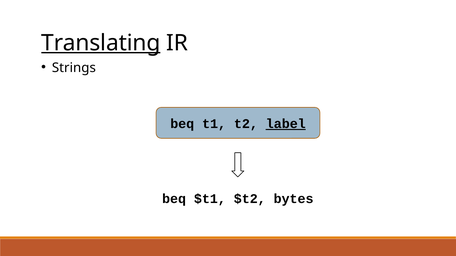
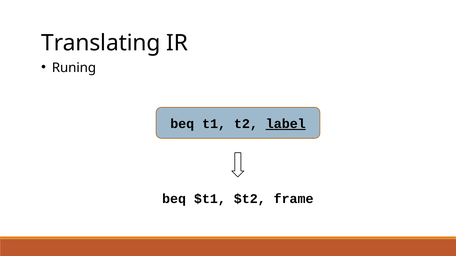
Translating underline: present -> none (101, 43)
Strings: Strings -> Runing (74, 68)
bytes: bytes -> frame (294, 199)
